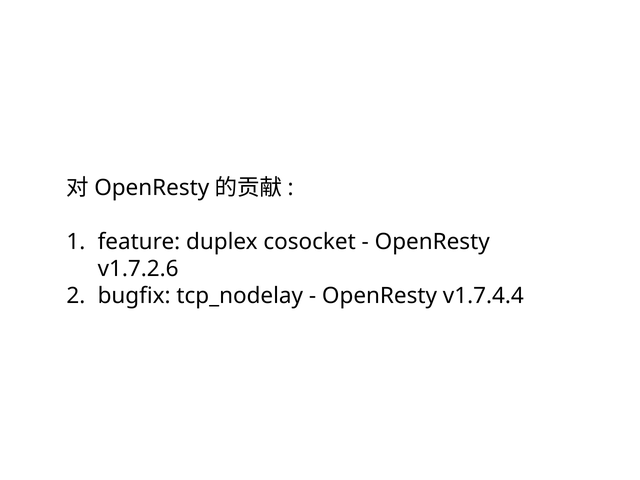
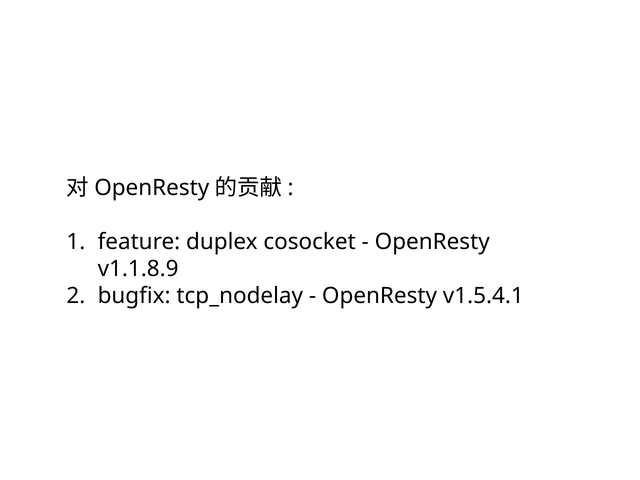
v1.7.2.6: v1.7.2.6 -> v1.1.8.9 (138, 269)
v1.7.4.4: v1.7.4.4 -> v1.5.4.1 (483, 296)
